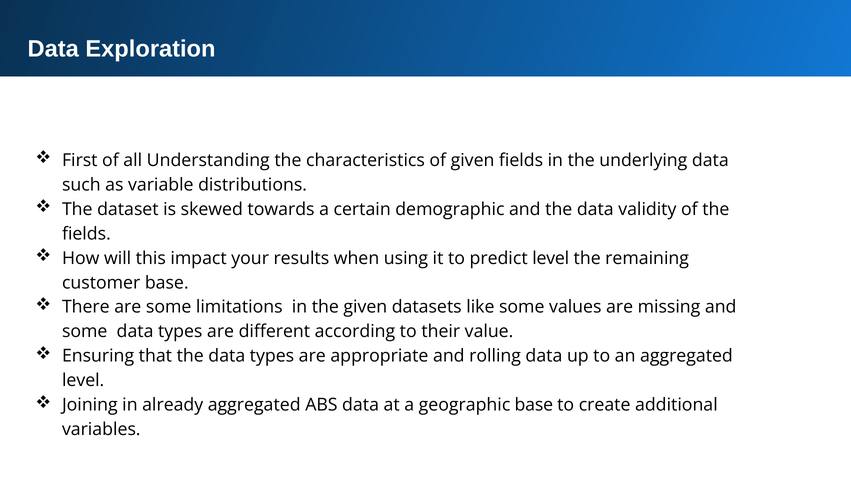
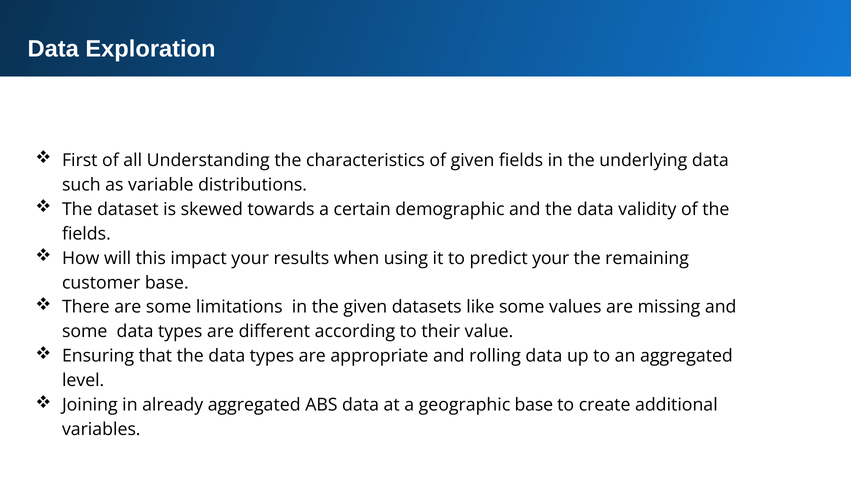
predict level: level -> your (551, 258)
